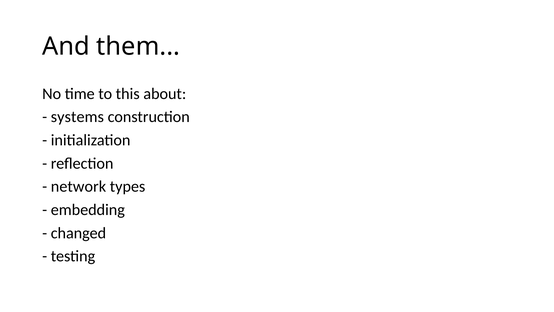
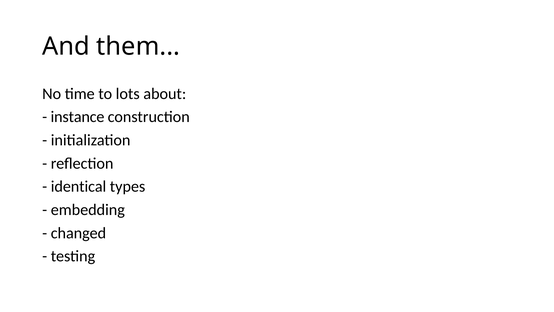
this: this -> lots (128, 94)
systems: systems -> instance (78, 117)
network: network -> identical (79, 186)
